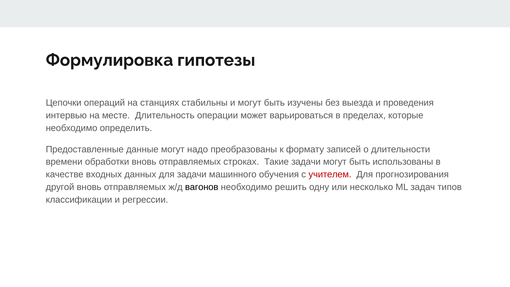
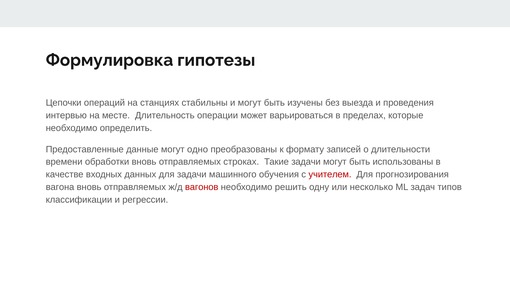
надо: надо -> одно (198, 149)
другой: другой -> вагона (60, 187)
вагонов colour: black -> red (202, 187)
